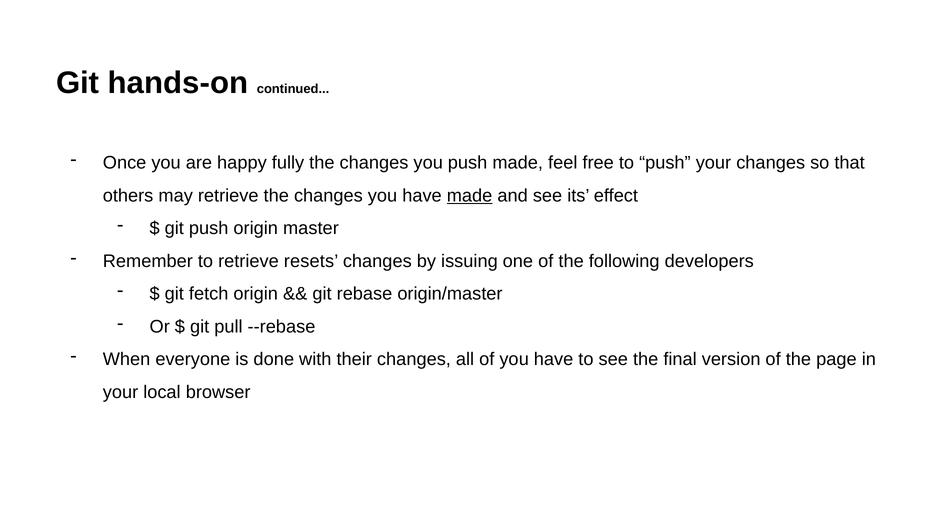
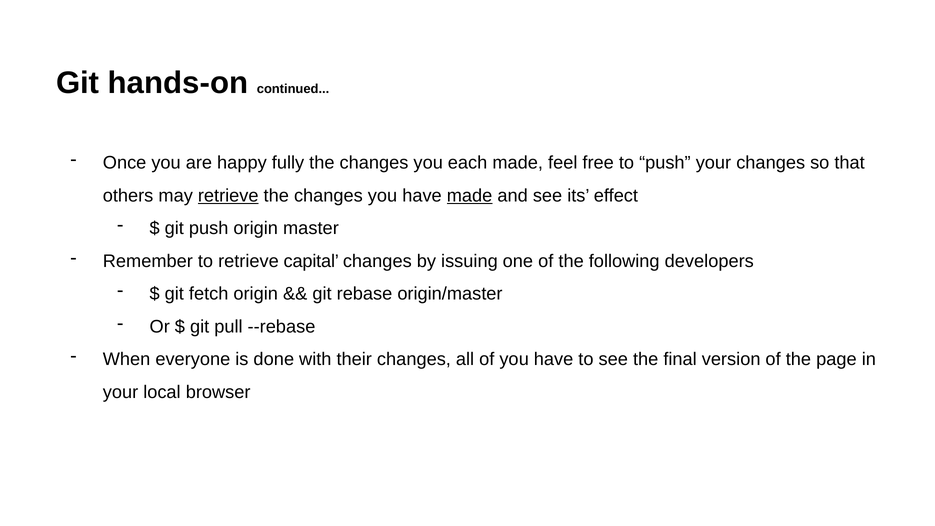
you push: push -> each (468, 163)
retrieve underline: none -> present (228, 196)
resets: resets -> capital (311, 261)
